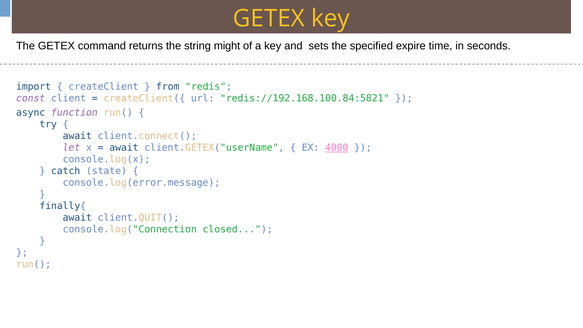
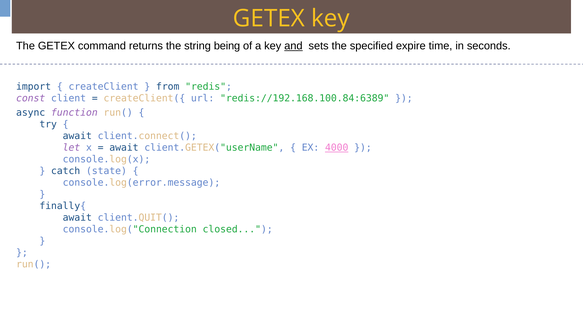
might: might -> being (227, 46)
and underline: none -> present (293, 46)
redis://192.168.100.84:5821: redis://192.168.100.84:5821 -> redis://192.168.100.84:6389 (305, 98)
